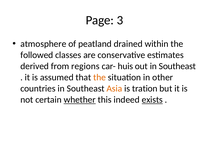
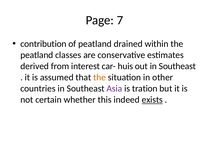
3: 3 -> 7 (120, 20)
atmosphere: atmosphere -> contribution (43, 44)
followed: followed -> peatland (37, 55)
regions: regions -> interest (85, 66)
Asia colour: orange -> purple (114, 88)
whether underline: present -> none (80, 100)
